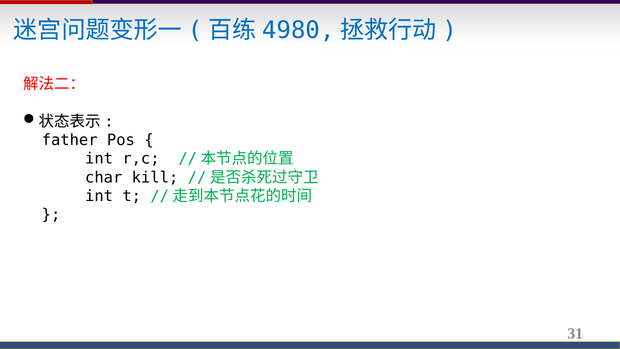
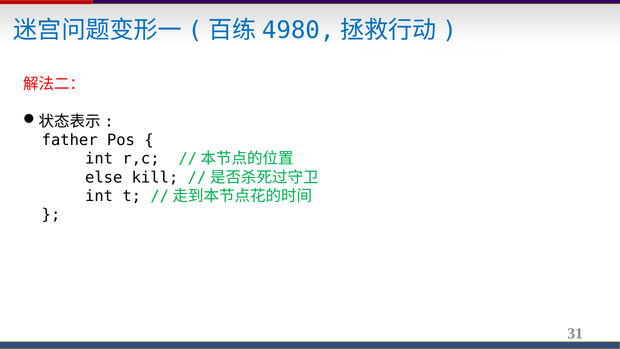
char: char -> else (104, 177)
